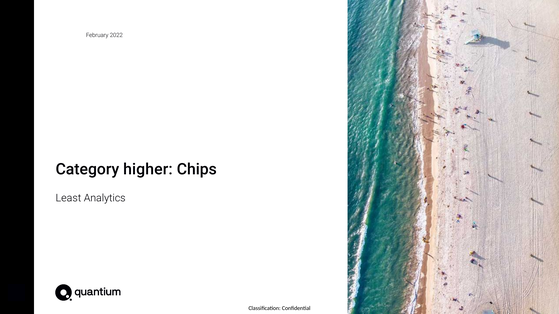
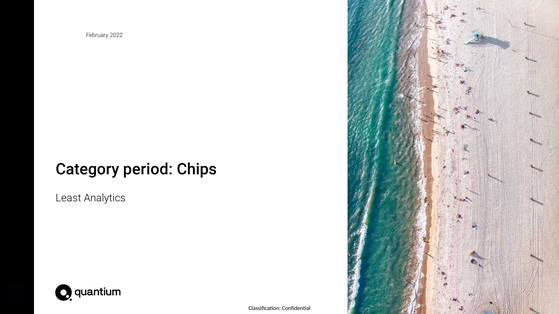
higher: higher -> period (148, 170)
